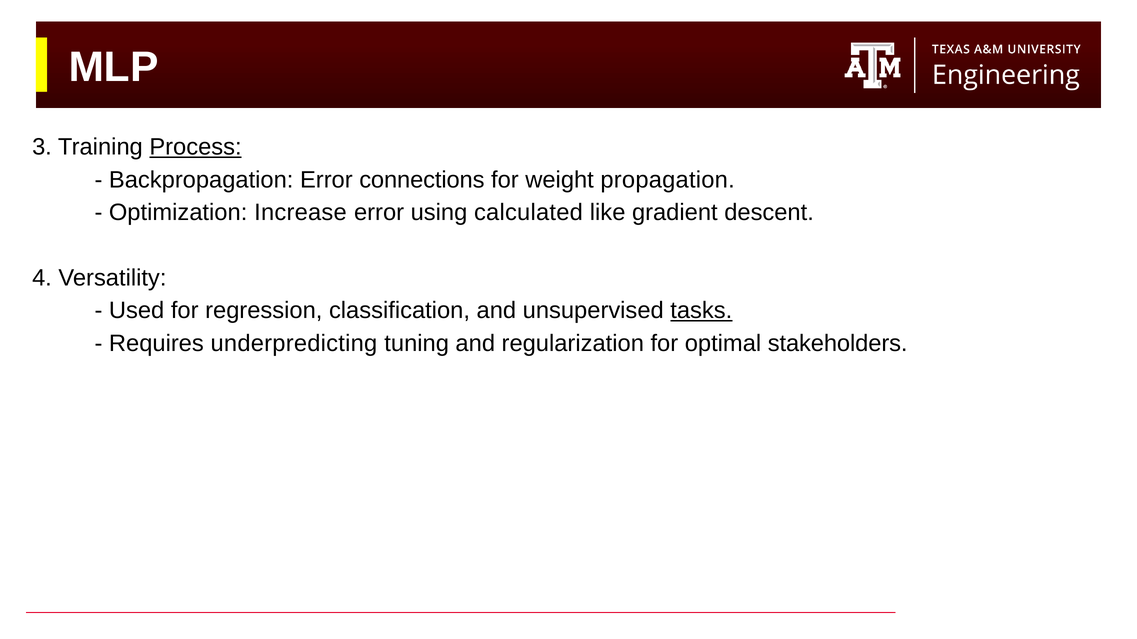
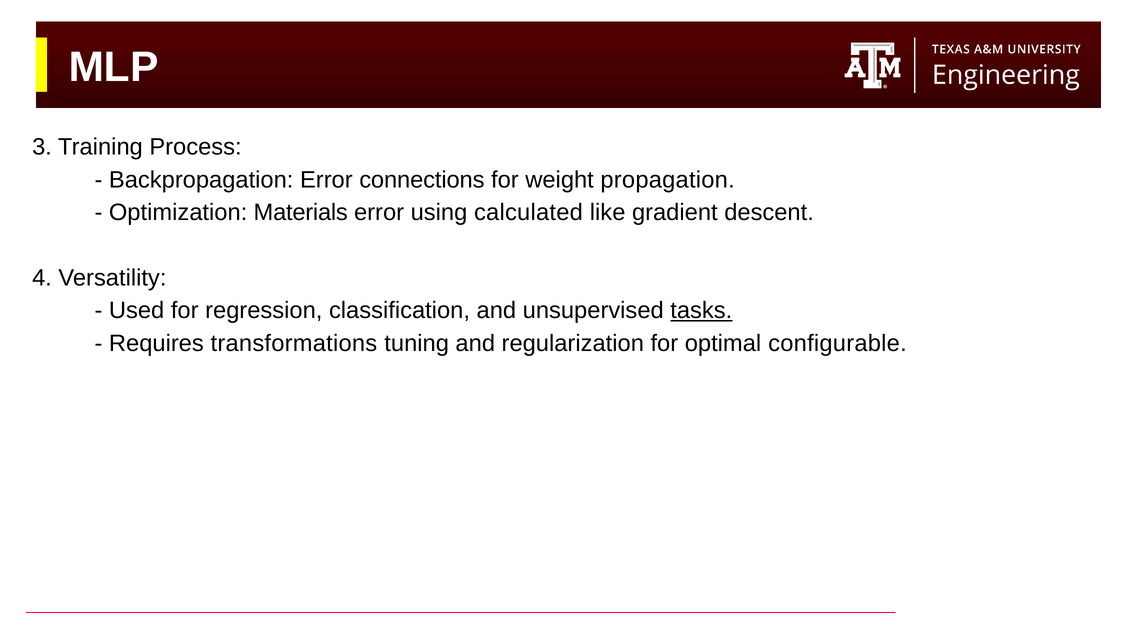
Process underline: present -> none (196, 147)
Increase: Increase -> Materials (301, 213)
underpredicting: underpredicting -> transformations (294, 344)
stakeholders: stakeholders -> configurable (837, 344)
